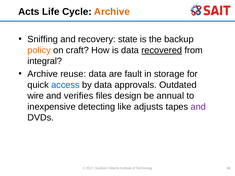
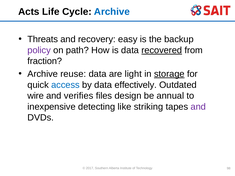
Archive colour: orange -> blue (112, 12)
Sniffing: Sniffing -> Threats (43, 39)
state: state -> easy (128, 39)
policy colour: orange -> purple (39, 50)
craft: craft -> path (77, 50)
integral: integral -> fraction (45, 61)
fault: fault -> light (133, 74)
storage underline: none -> present (169, 74)
approvals: approvals -> effectively (136, 85)
adjusts: adjusts -> striking (149, 107)
